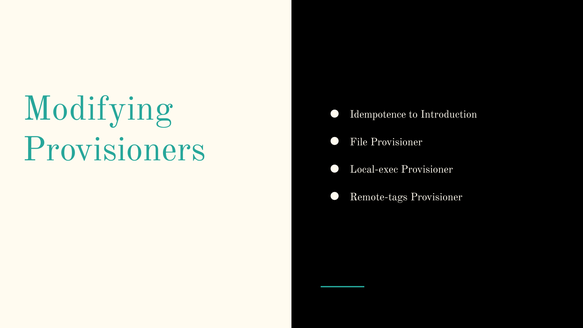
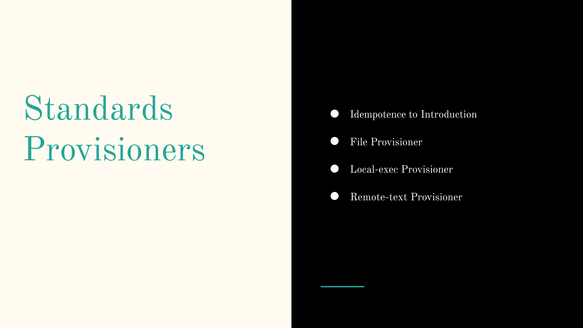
Modifying: Modifying -> Standards (98, 108)
Remote-tags: Remote-tags -> Remote-text (379, 197)
